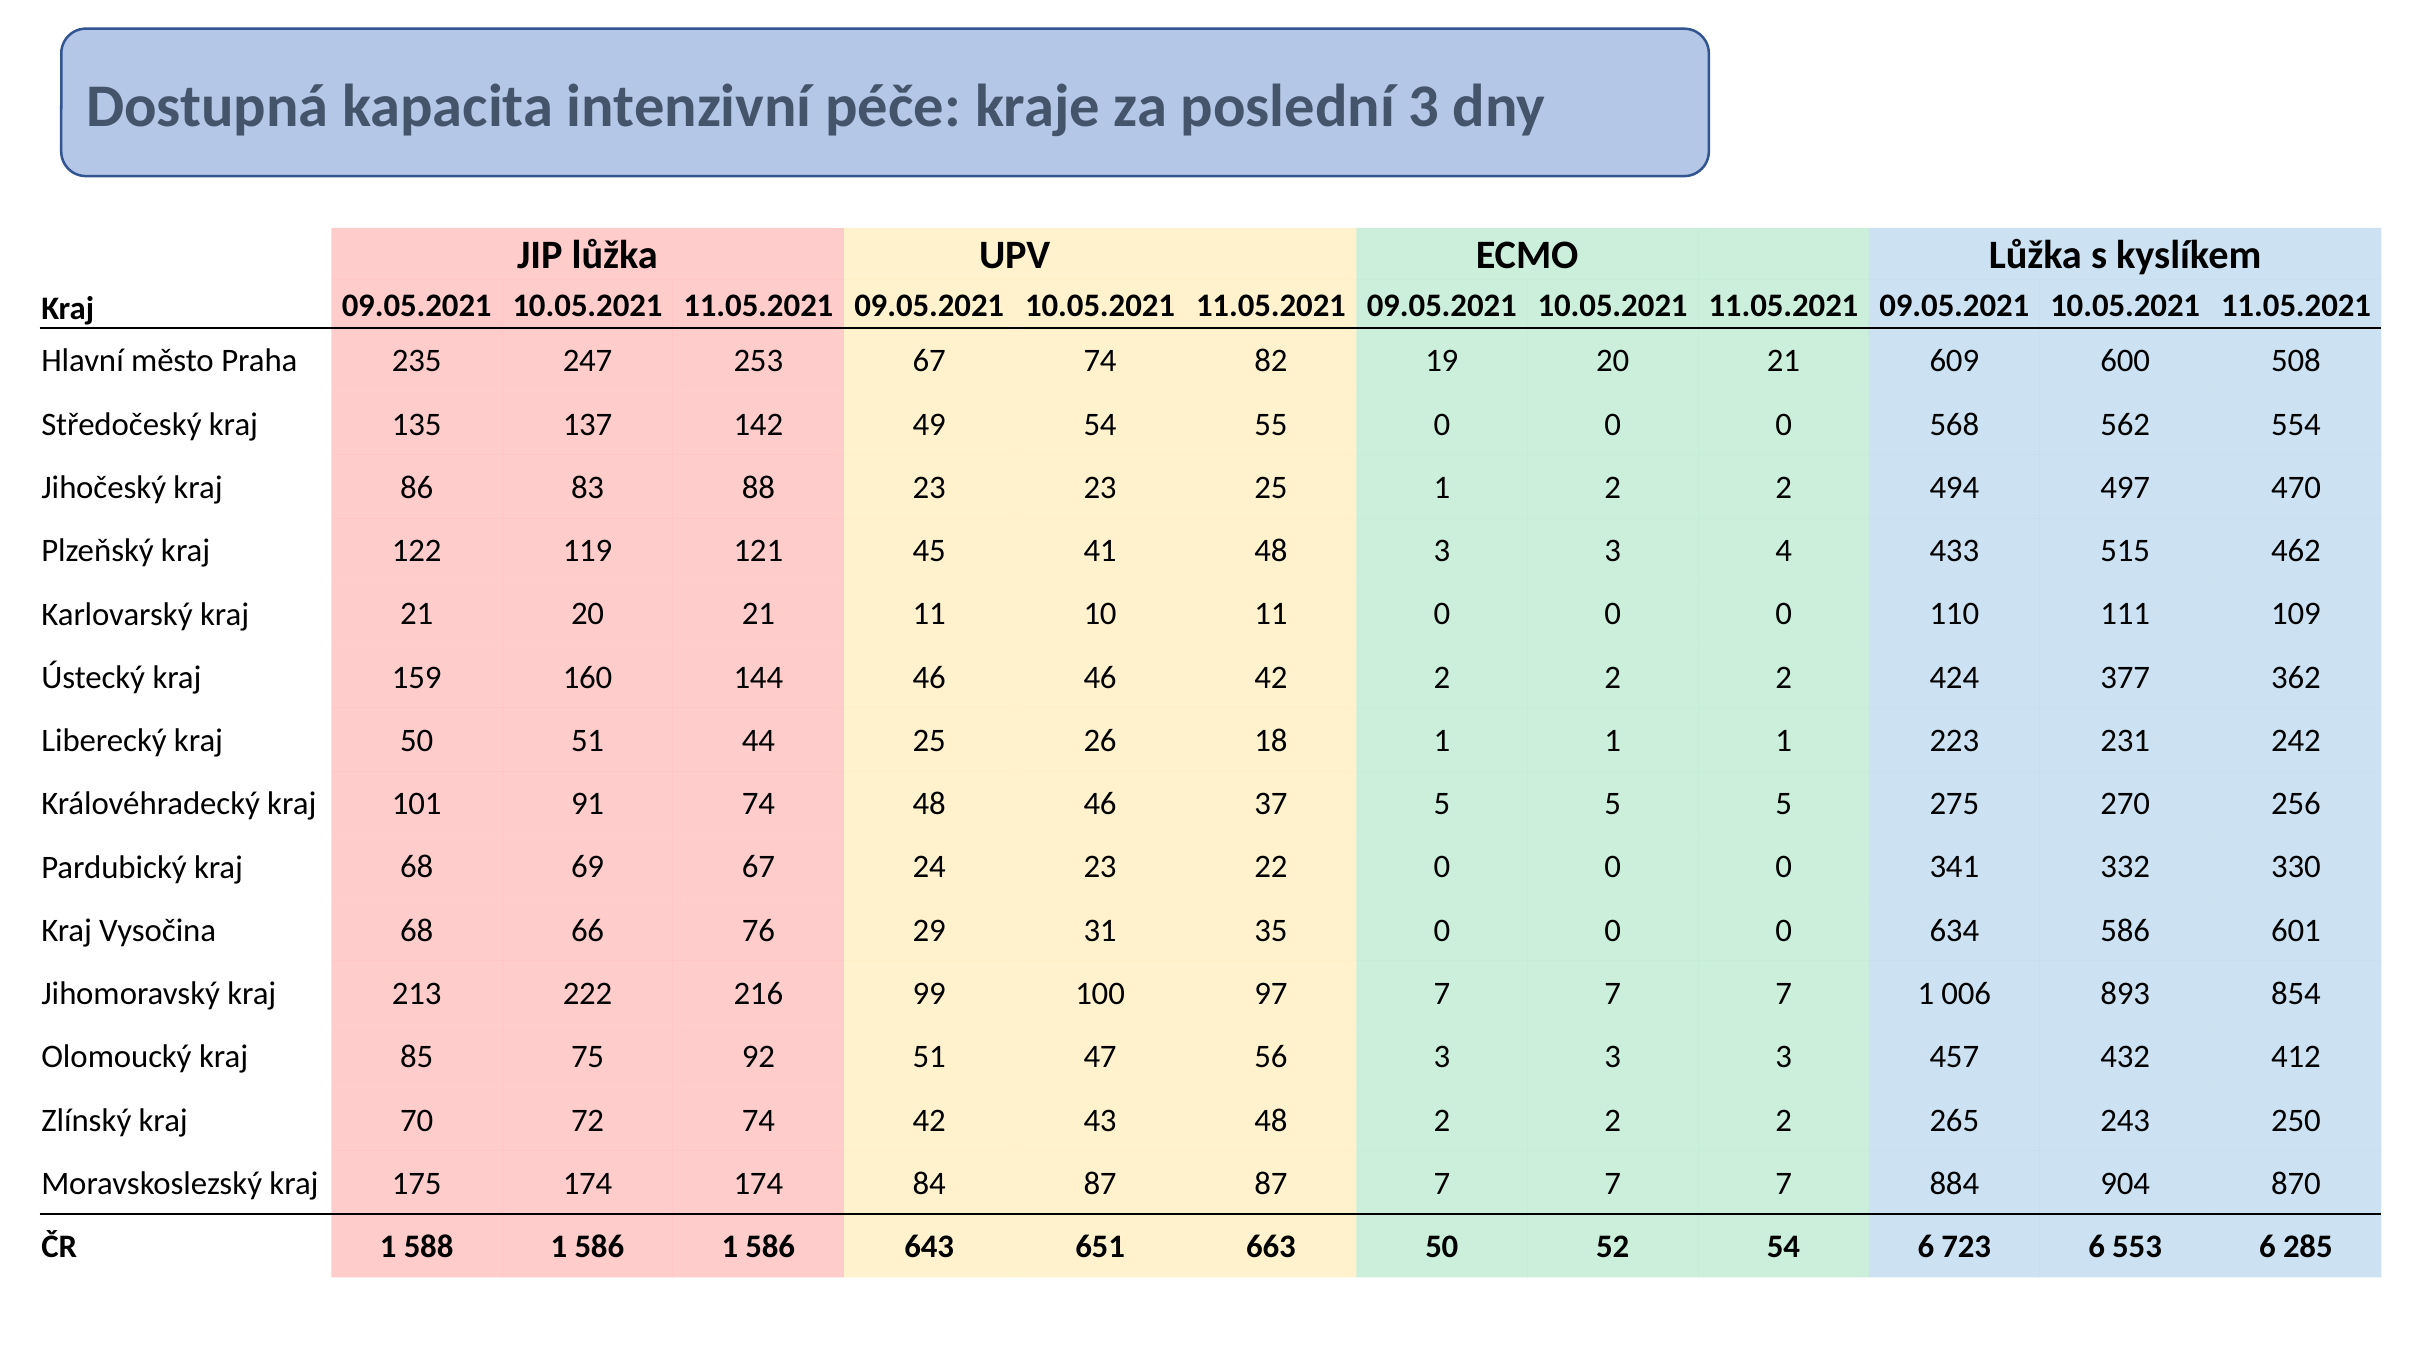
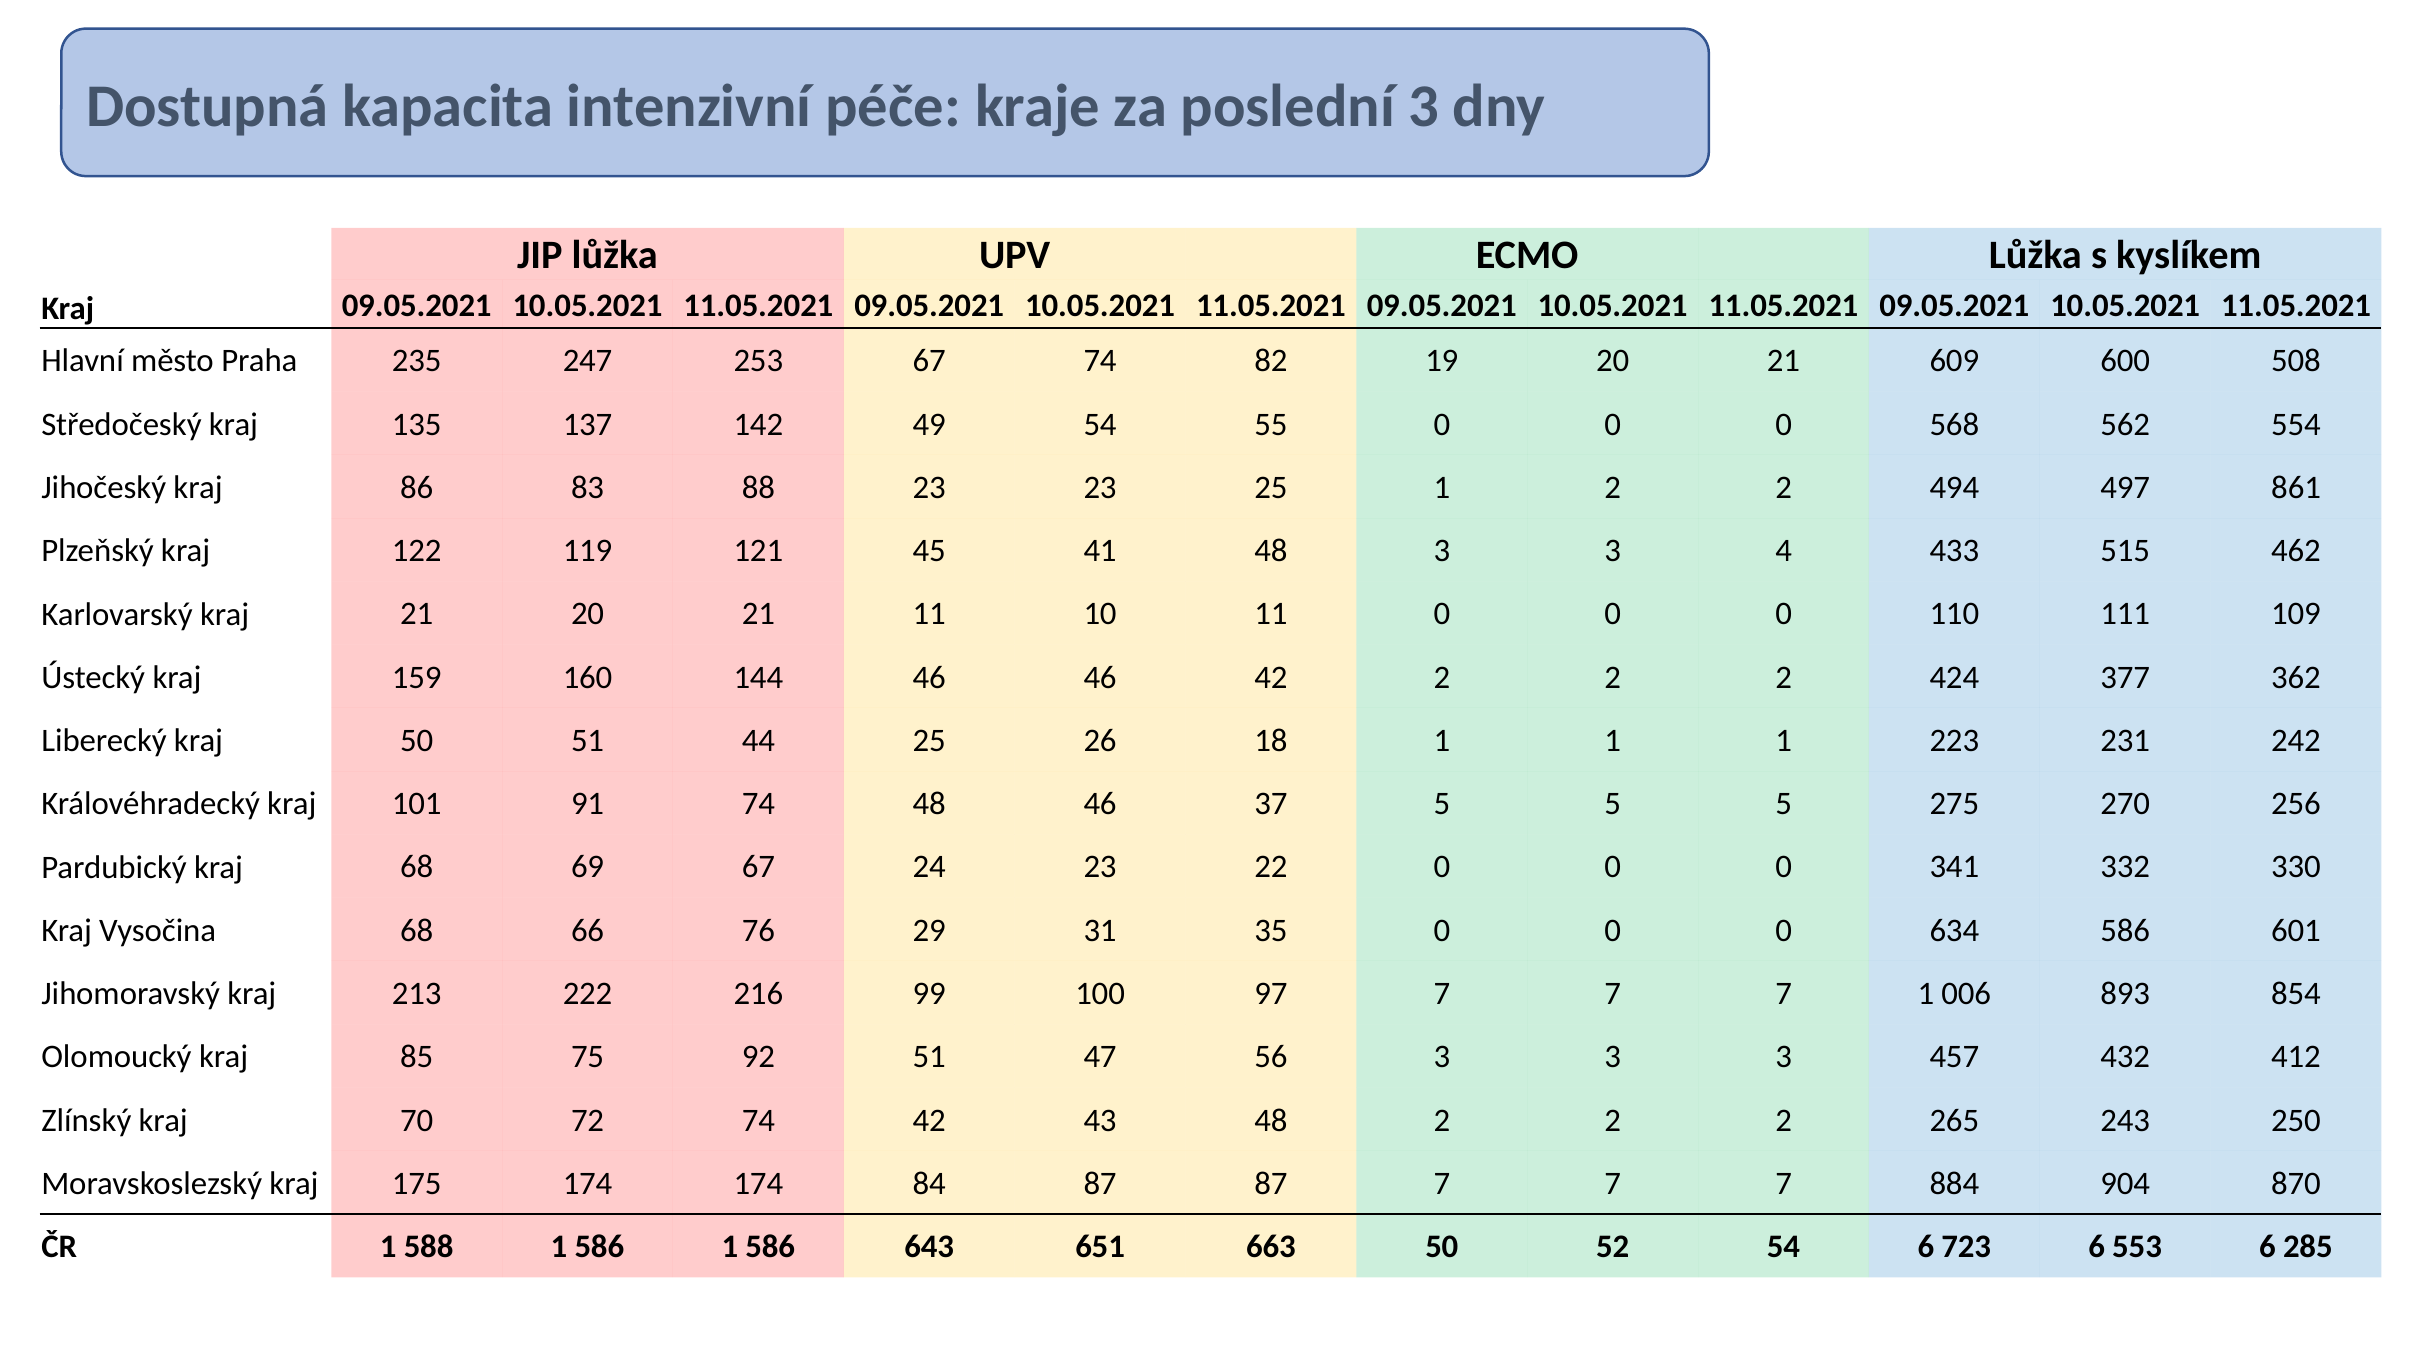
470: 470 -> 861 (2296, 488)
